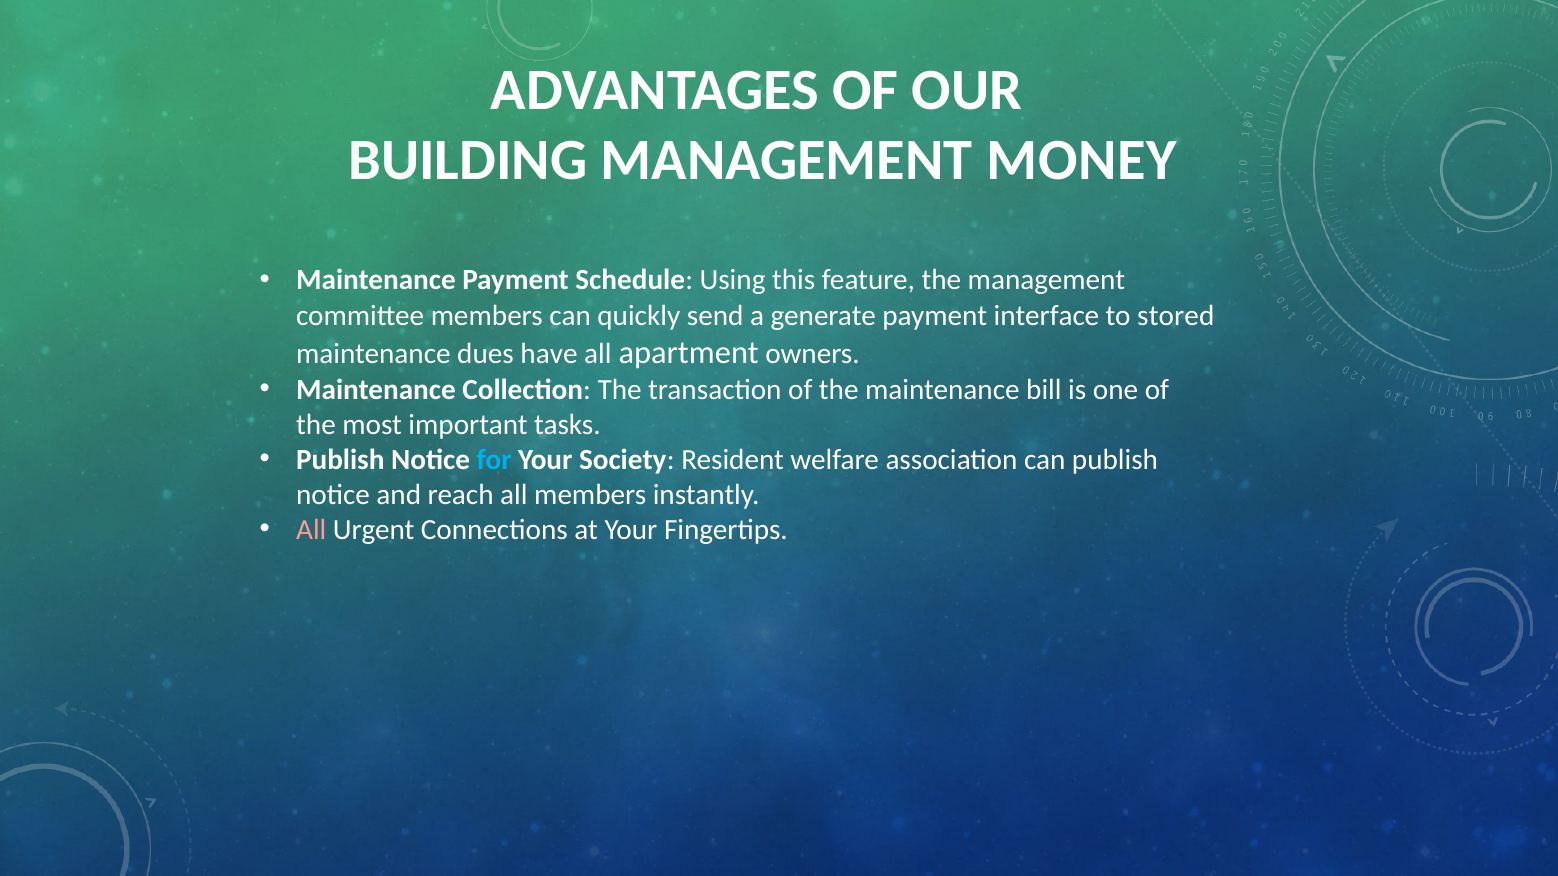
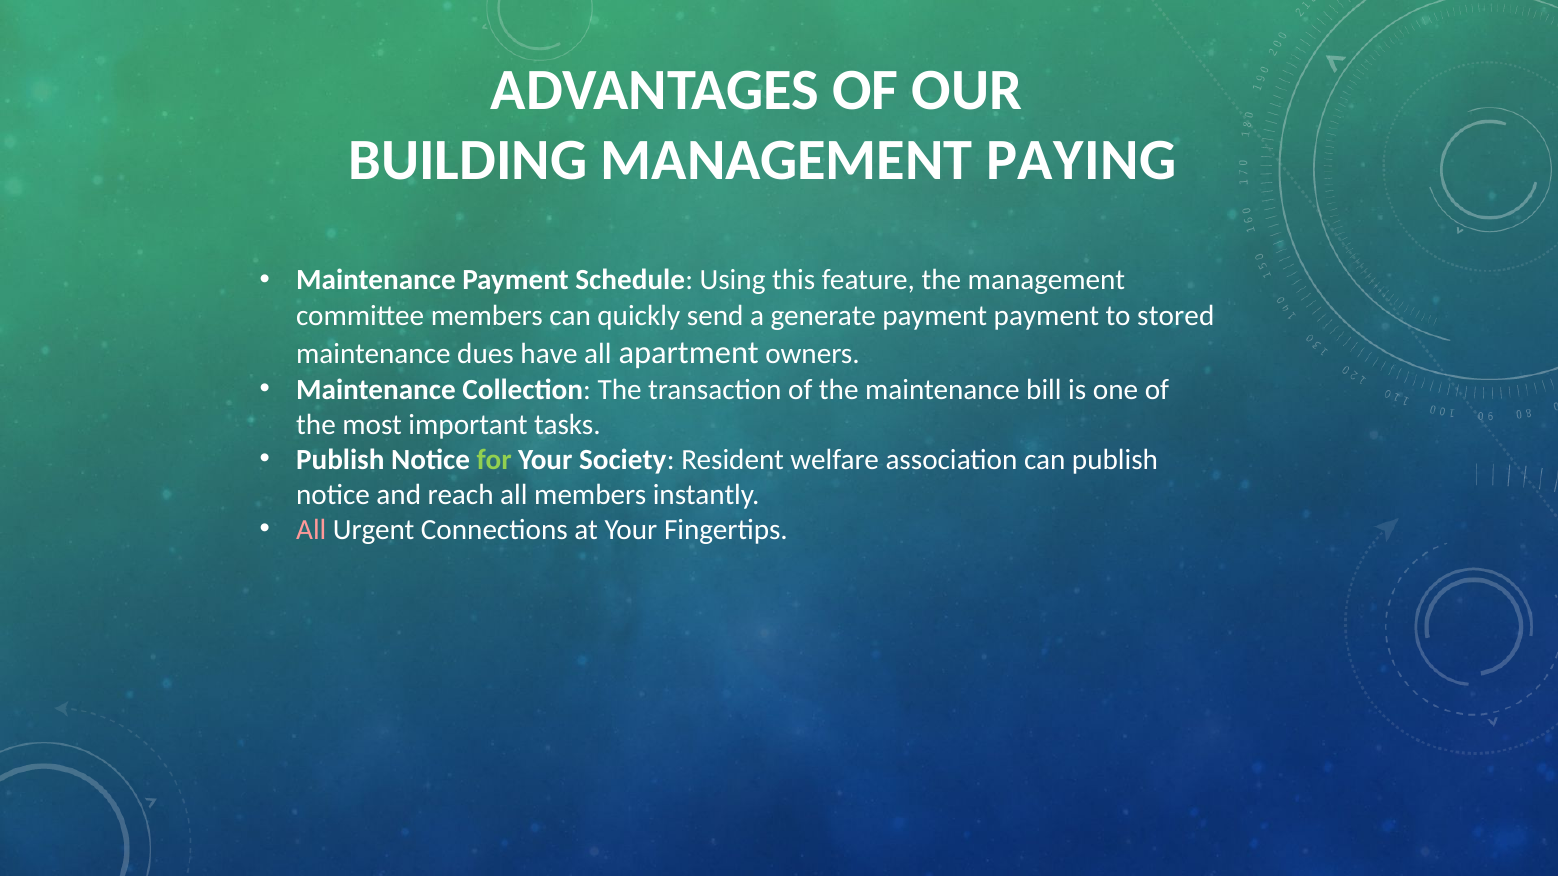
MONEY: MONEY -> PAYING (1082, 160)
payment interface: interface -> payment (1046, 316)
for colour: light blue -> light green (494, 460)
